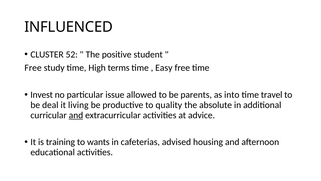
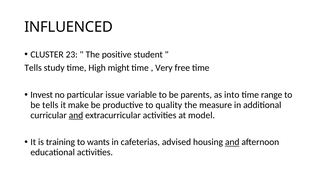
52: 52 -> 23 (72, 54)
Free: Free -> Tells (33, 68)
terms: terms -> might (119, 68)
Easy: Easy -> Very (164, 68)
allowed: allowed -> variable (142, 95)
travel: travel -> range (272, 95)
be deal: deal -> tells (50, 105)
living: living -> make (78, 105)
absolute: absolute -> measure (216, 105)
advice: advice -> model (201, 115)
and underline: none -> present (232, 142)
